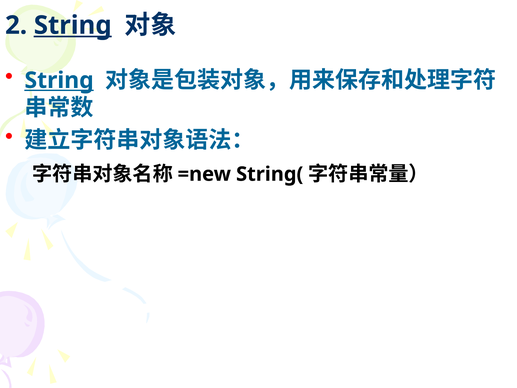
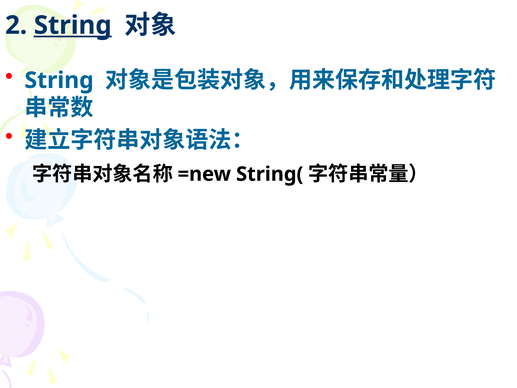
String underline: present -> none (59, 80)
